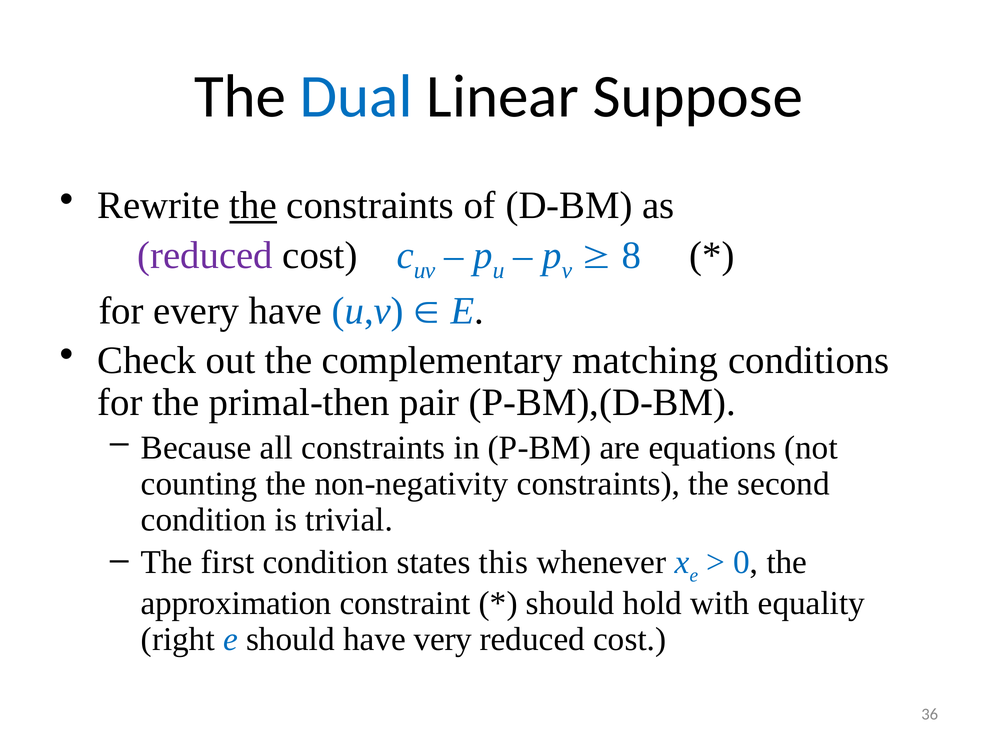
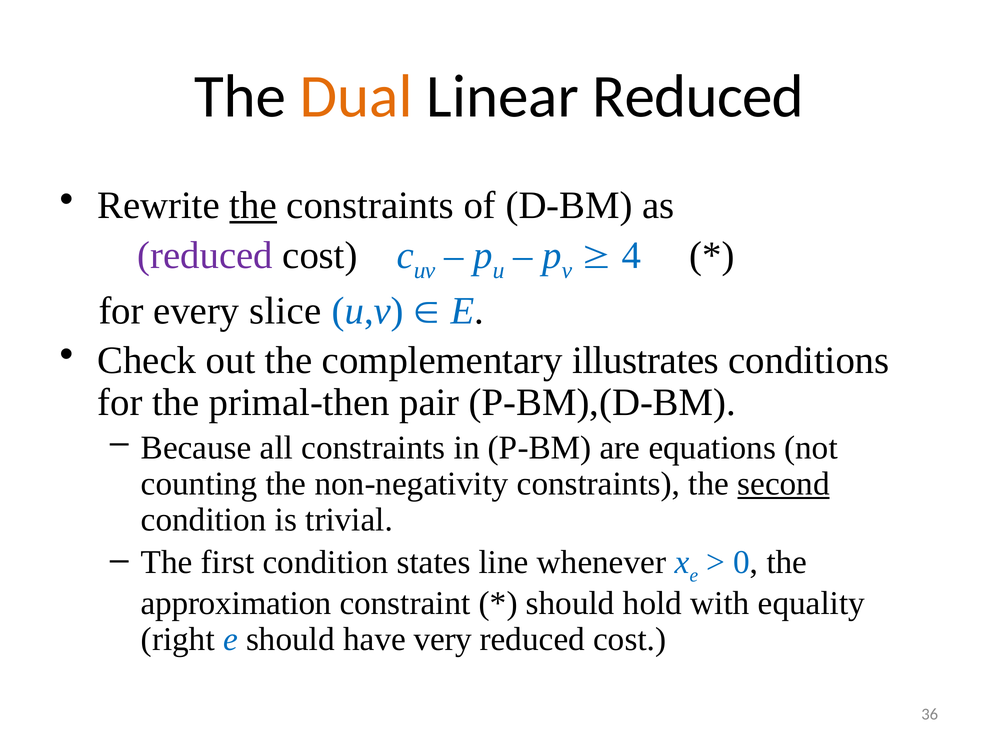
Dual colour: blue -> orange (356, 97)
Linear Suppose: Suppose -> Reduced (698, 97)
8: 8 -> 4 (631, 256)
every have: have -> slice (285, 311)
matching: matching -> illustrates (646, 361)
second underline: none -> present (784, 484)
this: this -> line (504, 563)
